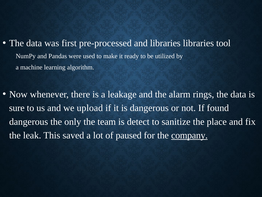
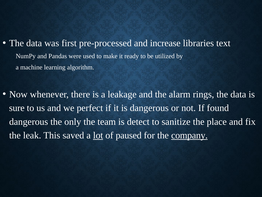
and libraries: libraries -> increase (165, 43)
tool: tool -> text (223, 43)
upload: upload -> perfect (90, 108)
lot underline: none -> present (98, 135)
